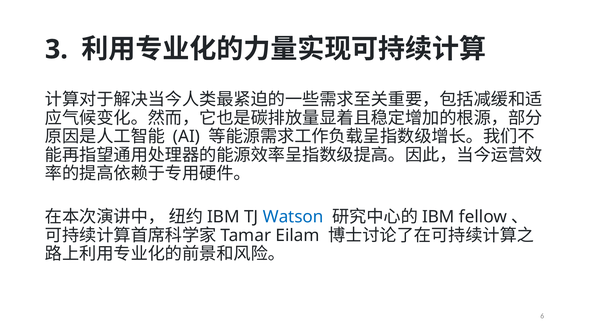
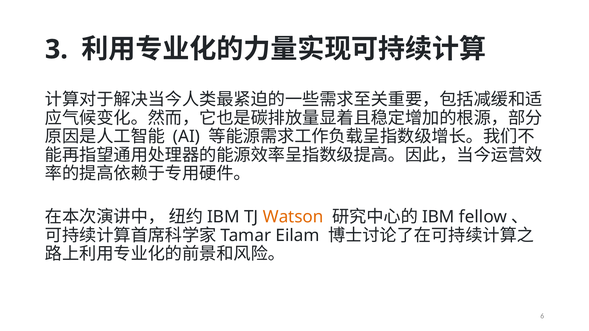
Watson colour: blue -> orange (293, 217)
